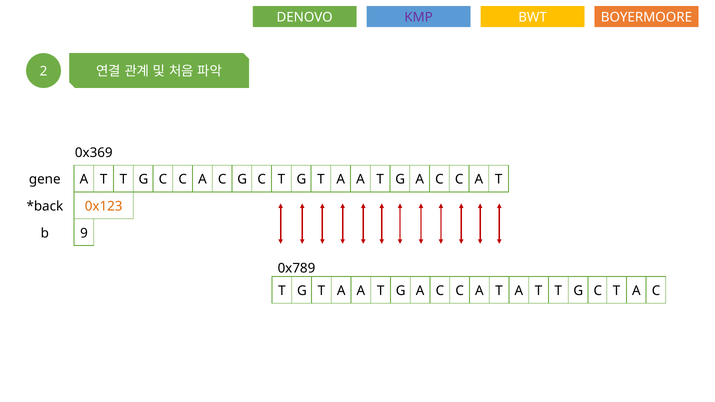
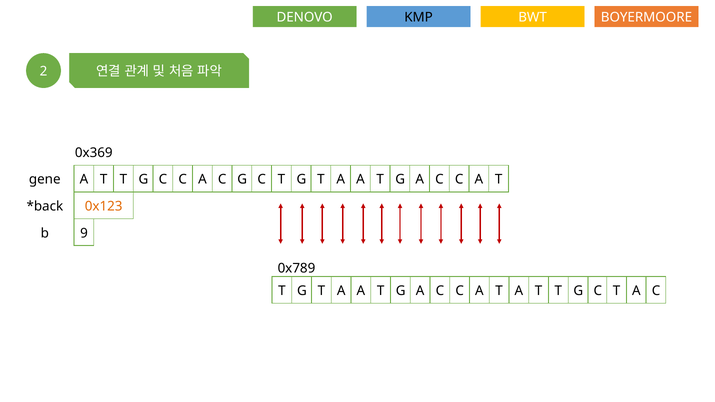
KMP colour: purple -> black (419, 18)
